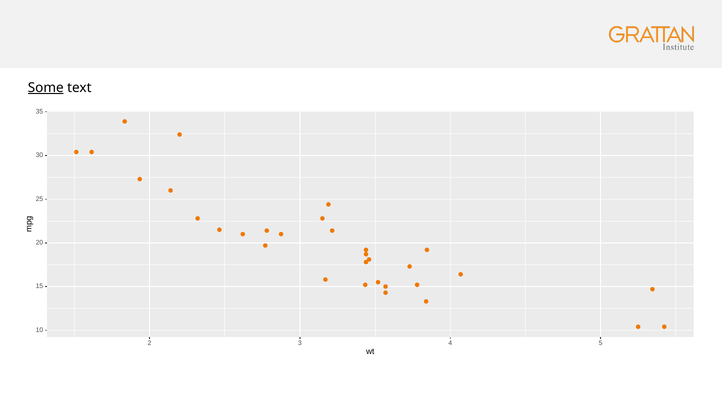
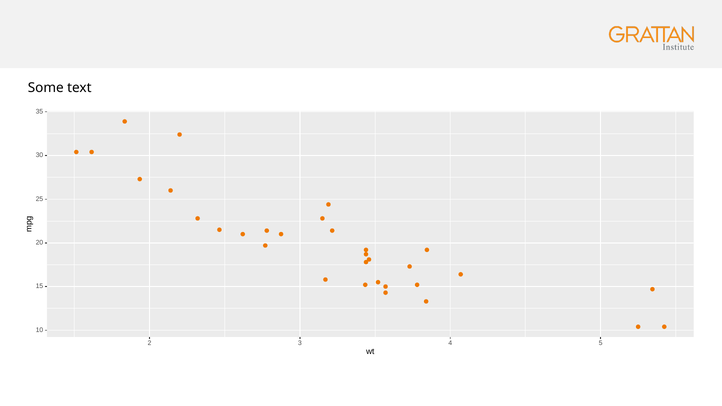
Some underline: present -> none (46, 88)
